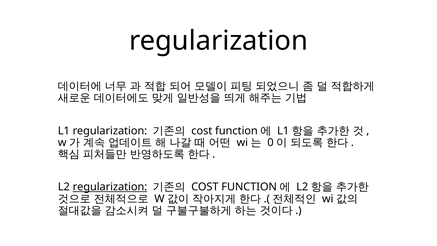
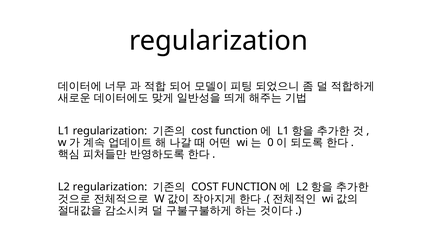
regularization underline: present -> none (110, 187)
